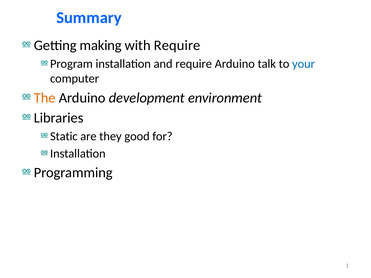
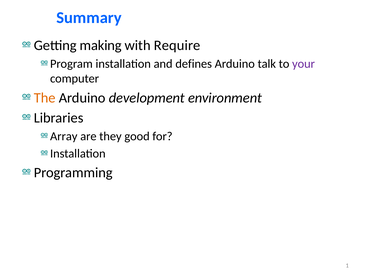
and require: require -> defines (194, 64)
your colour: blue -> purple (304, 64)
Static: Static -> Array (64, 136)
